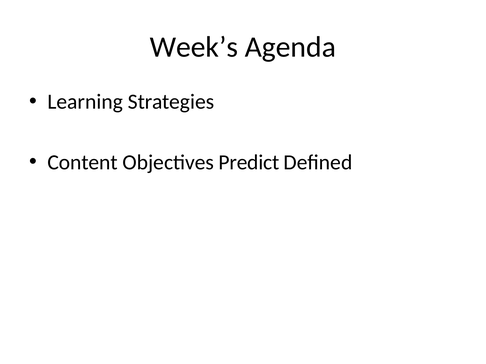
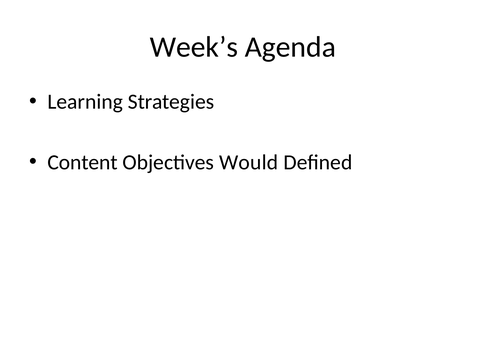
Predict: Predict -> Would (249, 162)
